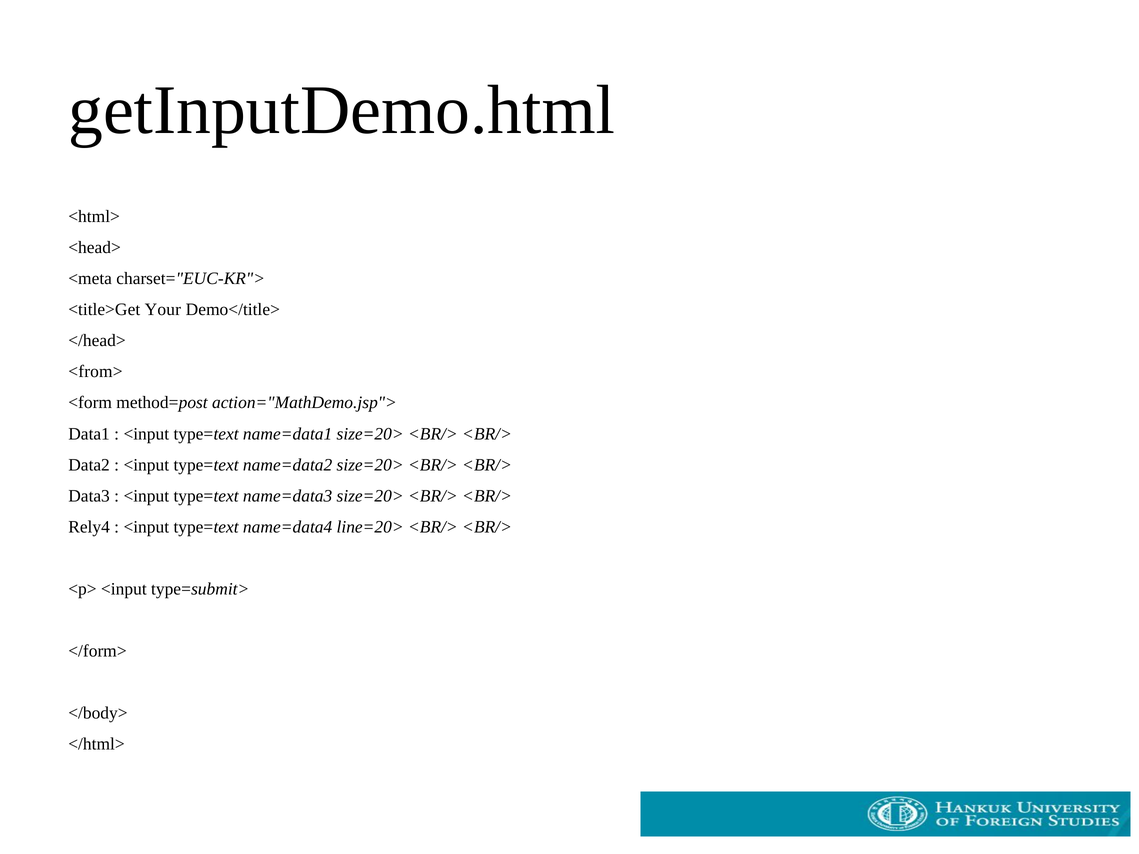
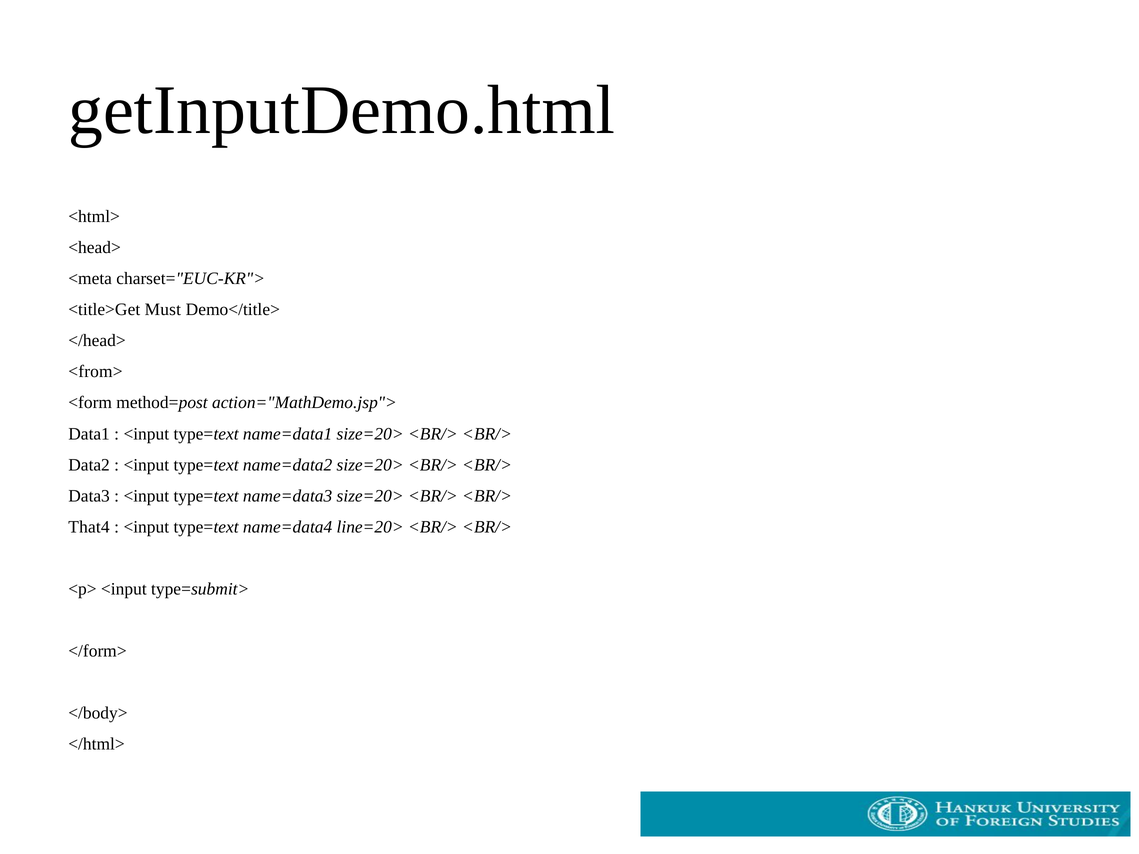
Your: Your -> Must (163, 310)
Rely4: Rely4 -> That4 (89, 527)
